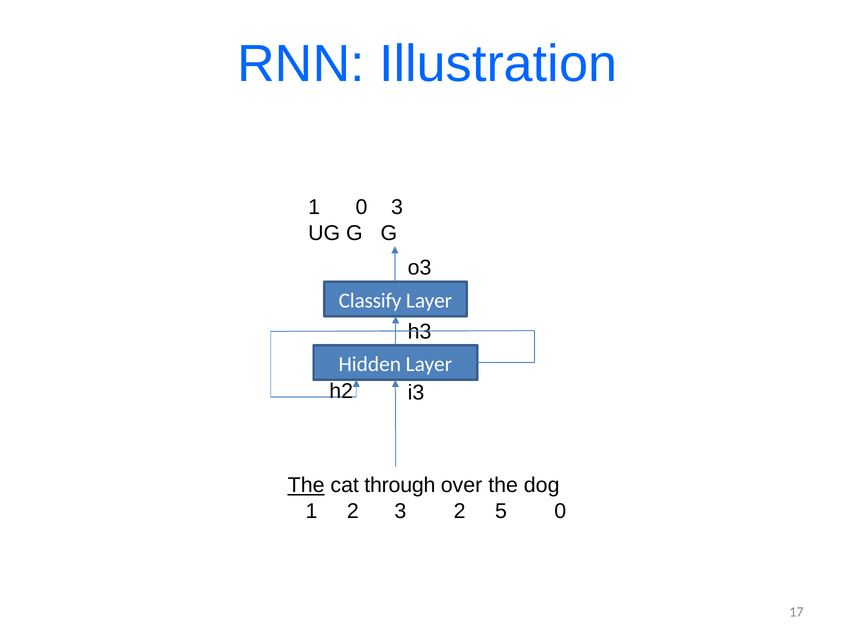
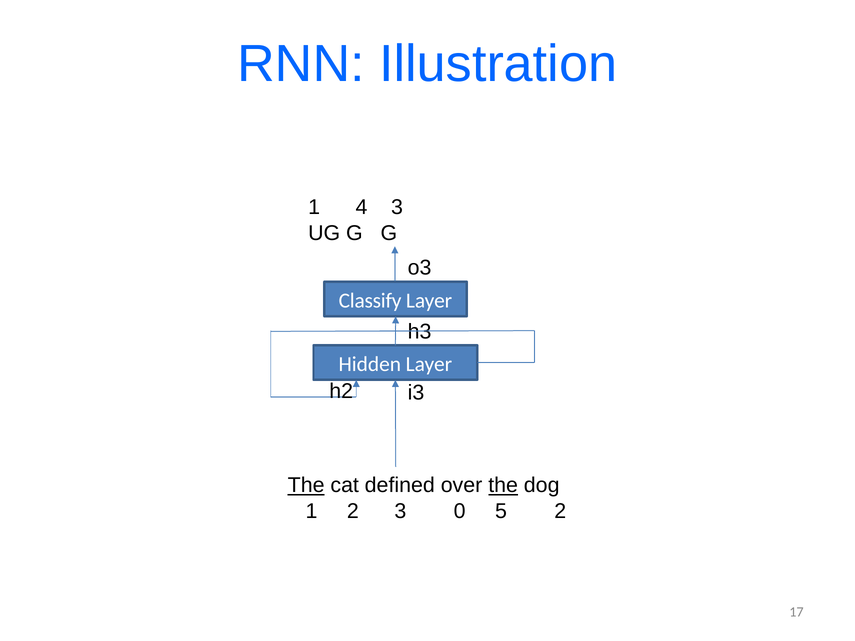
1 0: 0 -> 4 (362, 207)
through: through -> defined (400, 486)
the underline: none -> present (503, 486)
3 2: 2 -> 0 (460, 511)
5 0: 0 -> 2 (560, 511)
